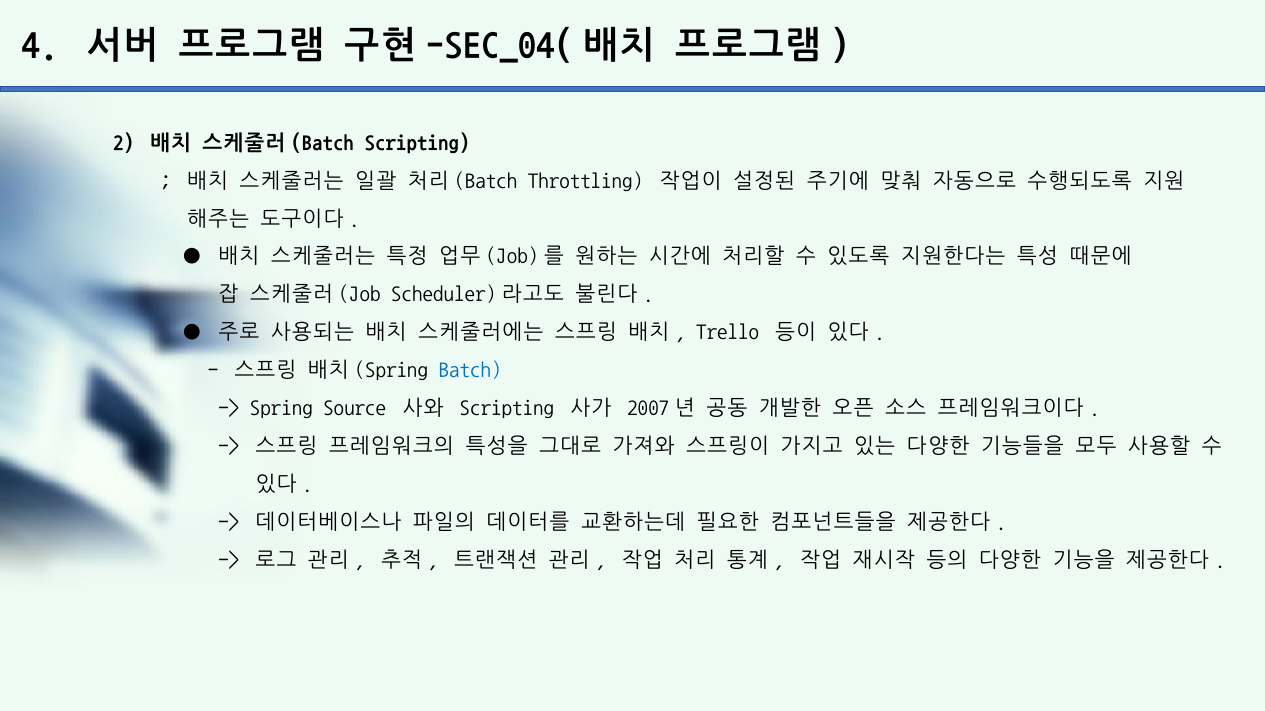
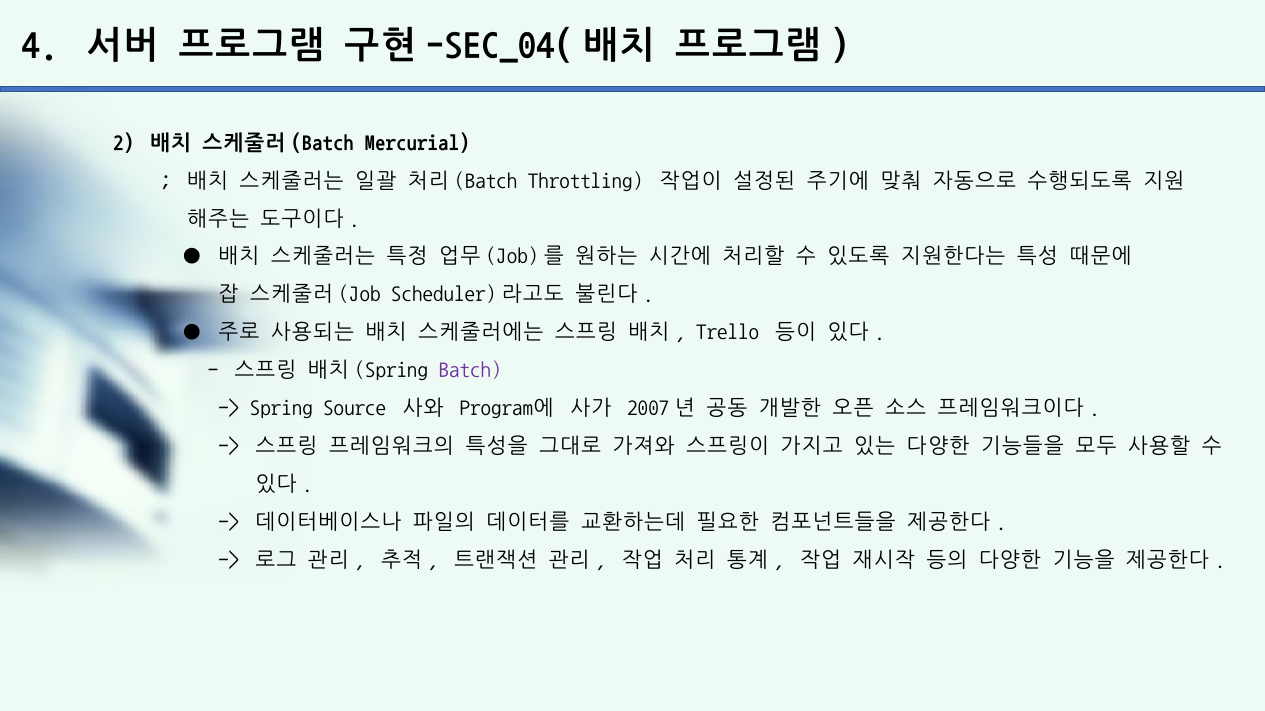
Scripting: Scripting -> Mercurial (417, 142)
Batch colour: blue -> purple (470, 370)
Scripting: Scripting -> Program에 (507, 408)
